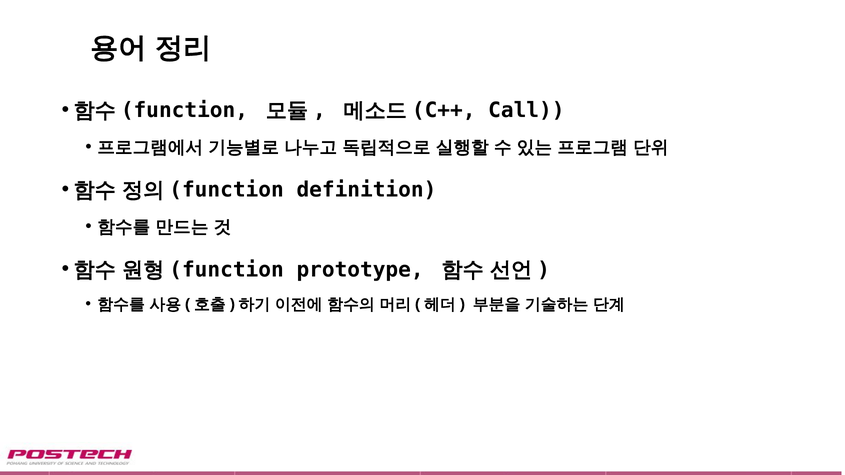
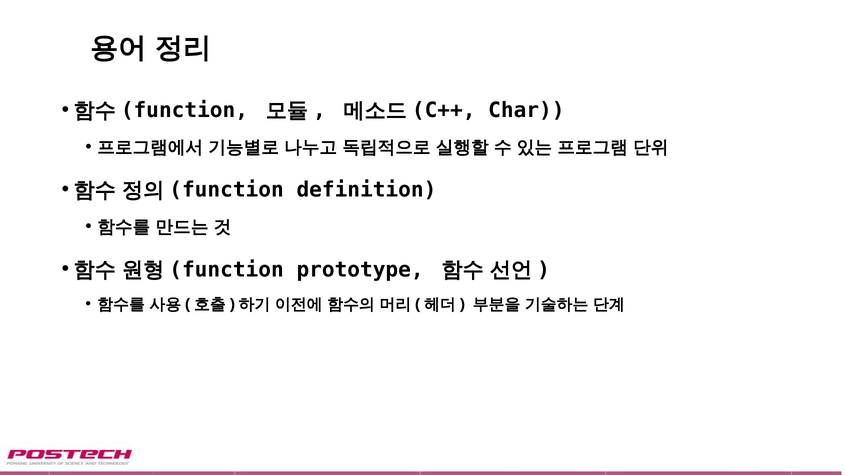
Call: Call -> Char (526, 110)
